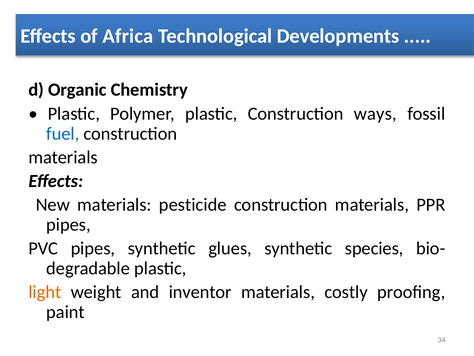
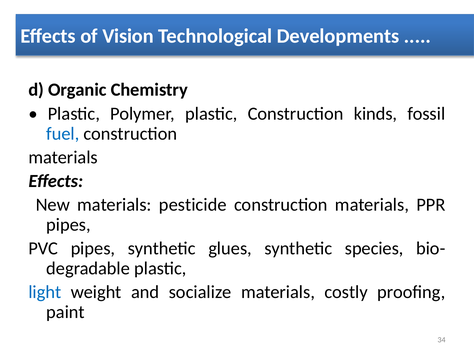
Africa: Africa -> Vision (128, 36)
ways: ways -> kinds (375, 113)
light colour: orange -> blue (45, 292)
inventor: inventor -> socialize (200, 292)
